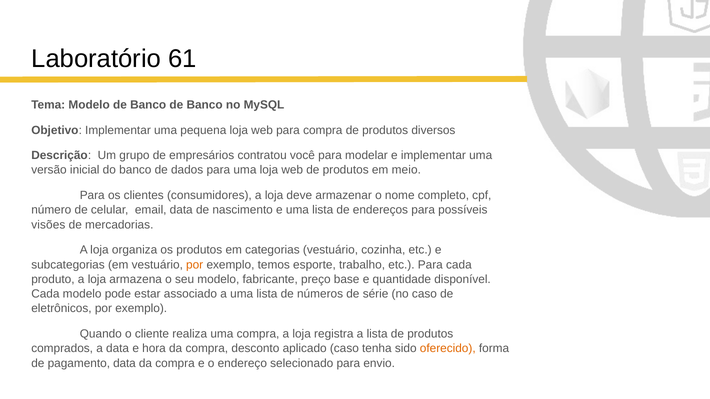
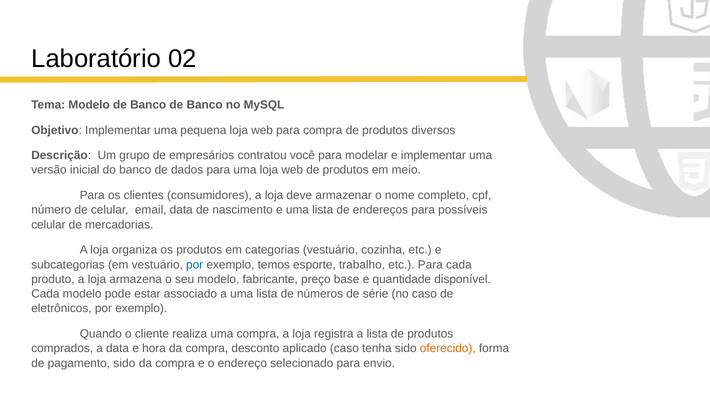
61: 61 -> 02 (182, 59)
visões: visões -> celular (48, 225)
por colour: orange -> blue (195, 265)
pagamento data: data -> sido (124, 364)
